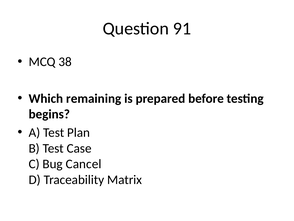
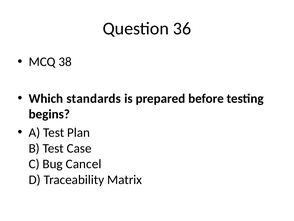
91: 91 -> 36 (182, 28)
remaining: remaining -> standards (94, 98)
